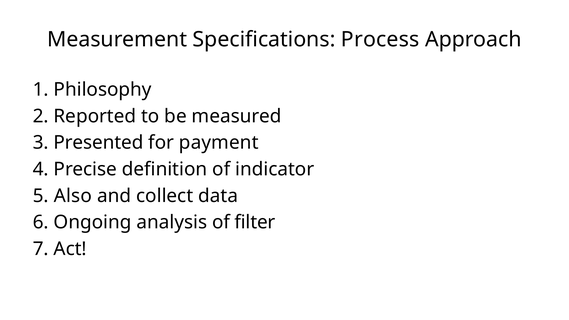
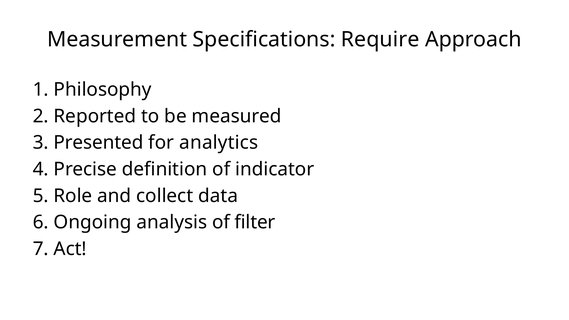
Process: Process -> Require (380, 39)
payment: payment -> analytics (219, 143)
Also: Also -> Role (73, 196)
